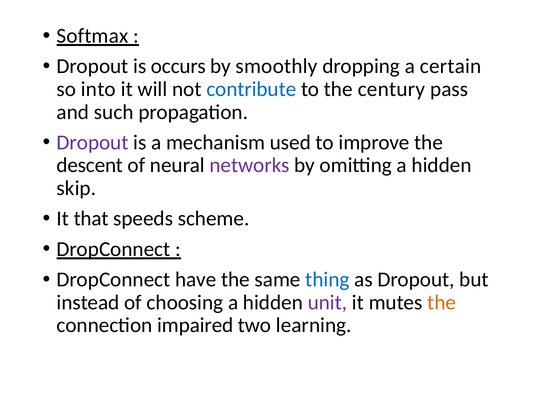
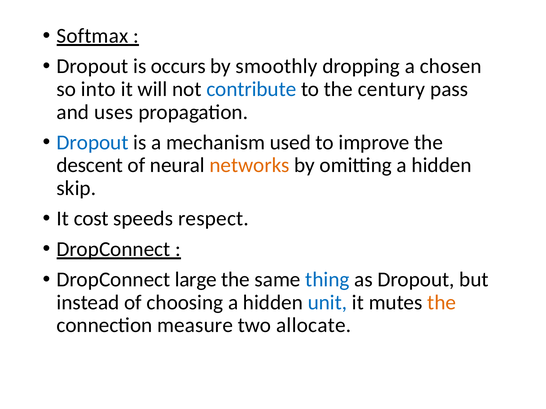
certain: certain -> chosen (451, 66)
such: such -> uses (114, 112)
Dropout colour: purple -> blue (93, 143)
networks colour: purple -> orange (250, 166)
that: that -> cost (91, 219)
scheme: scheme -> respect (213, 219)
have: have -> large (196, 280)
unit colour: purple -> blue (327, 303)
impaired: impaired -> measure (195, 326)
learning: learning -> allocate (314, 326)
